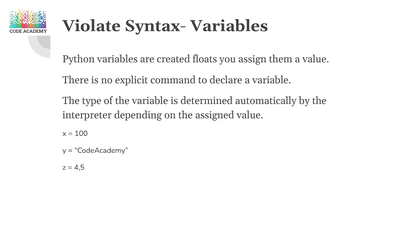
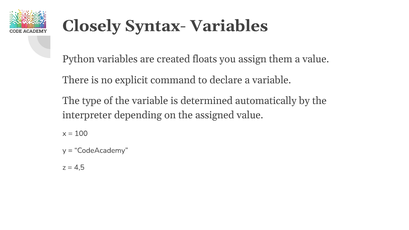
Violate: Violate -> Closely (92, 26)
